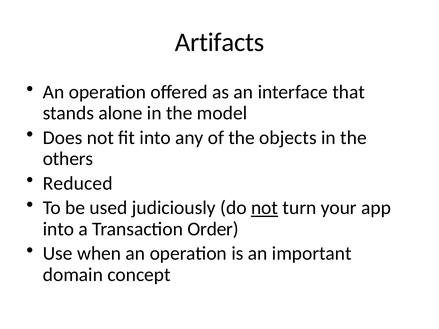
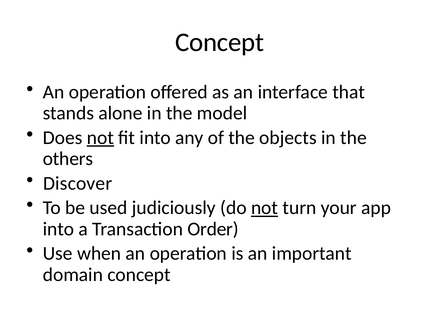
Artifacts: Artifacts -> Concept (220, 42)
not underline: none -> present (100, 138)
Reduced: Reduced -> Discover (78, 183)
